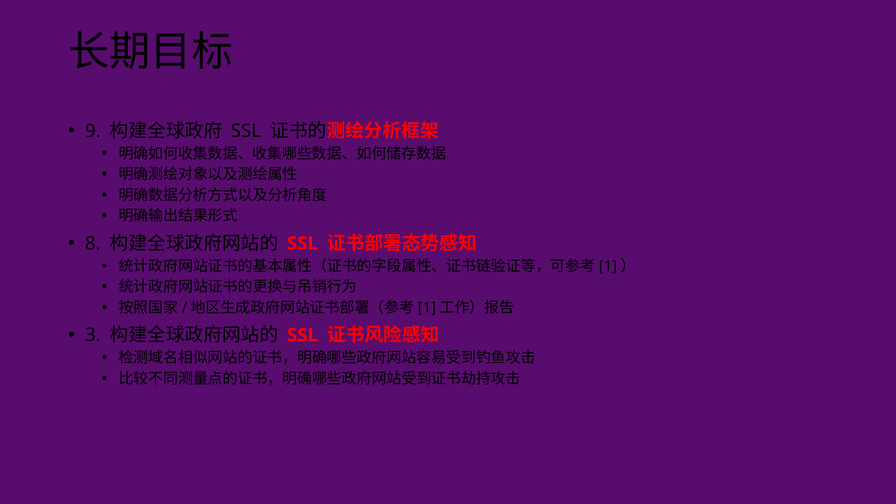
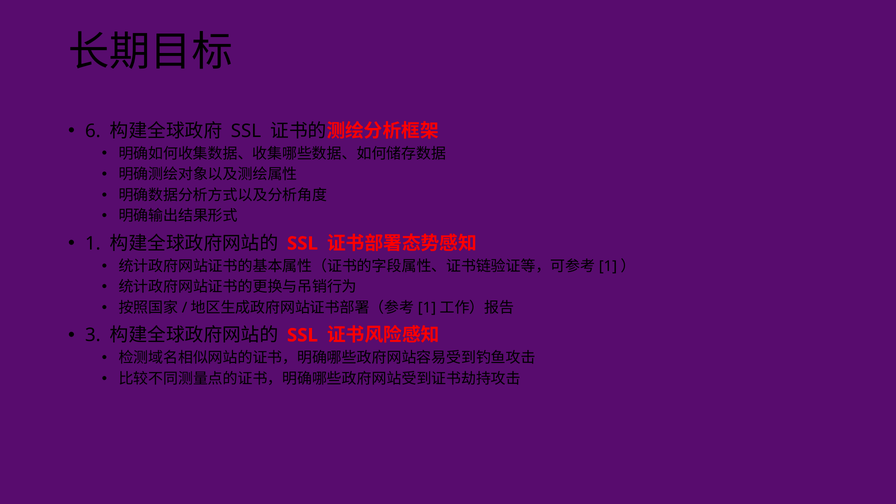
9: 9 -> 6 (93, 131)
8: 8 -> 1 (93, 243)
